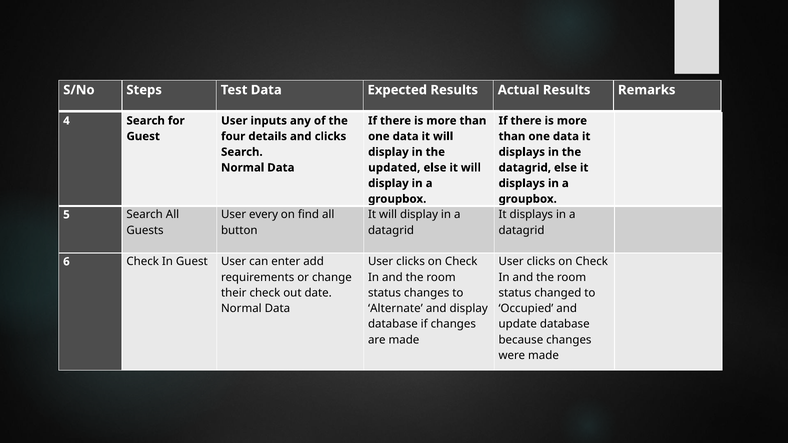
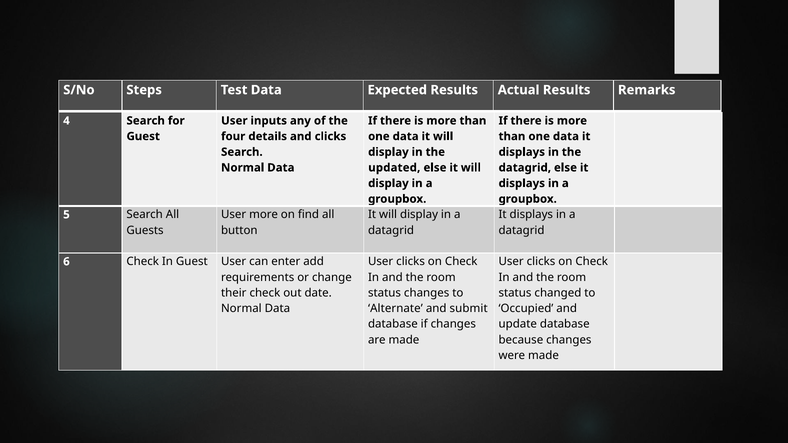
User every: every -> more (264, 215)
and display: display -> submit (469, 309)
